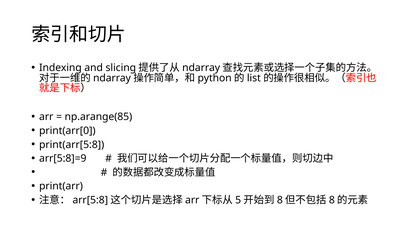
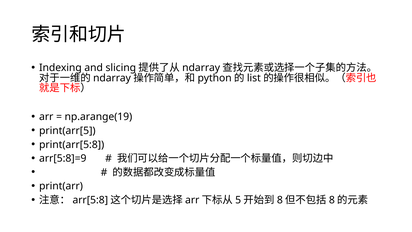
np.arange(85: np.arange(85 -> np.arange(19 (98, 117)
print(arr[0: print(arr[0 -> print(arr[5 (67, 131)
